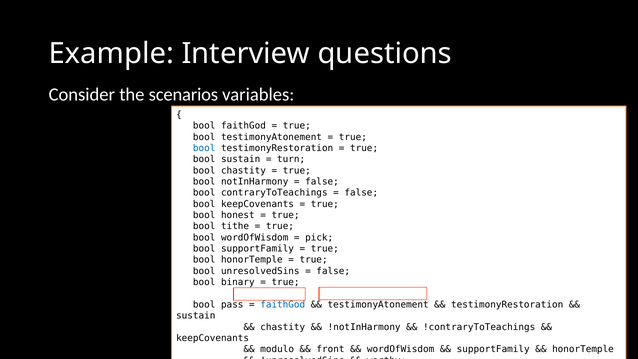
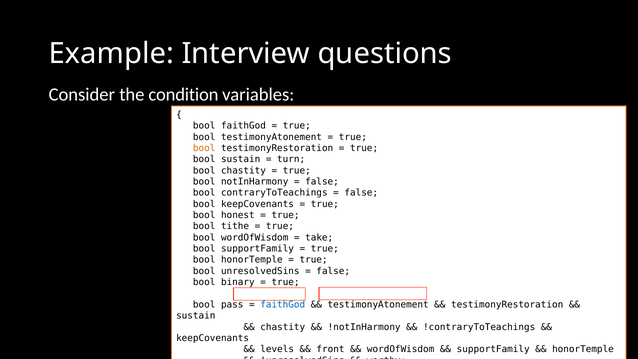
scenarios: scenarios -> condition (183, 94)
bool colour: blue -> orange (204, 148)
pick: pick -> take (319, 237)
modulo: modulo -> levels (277, 349)
